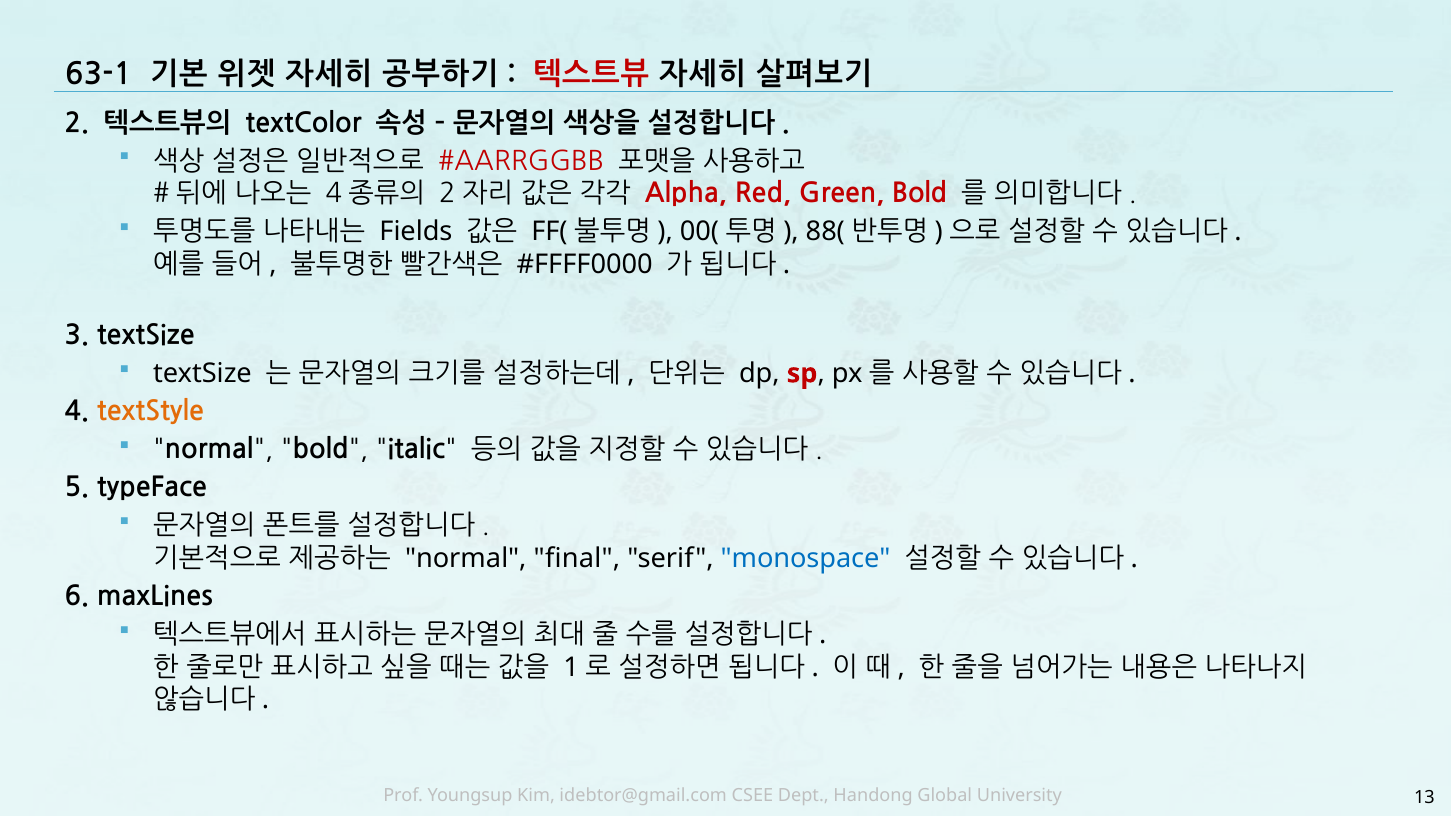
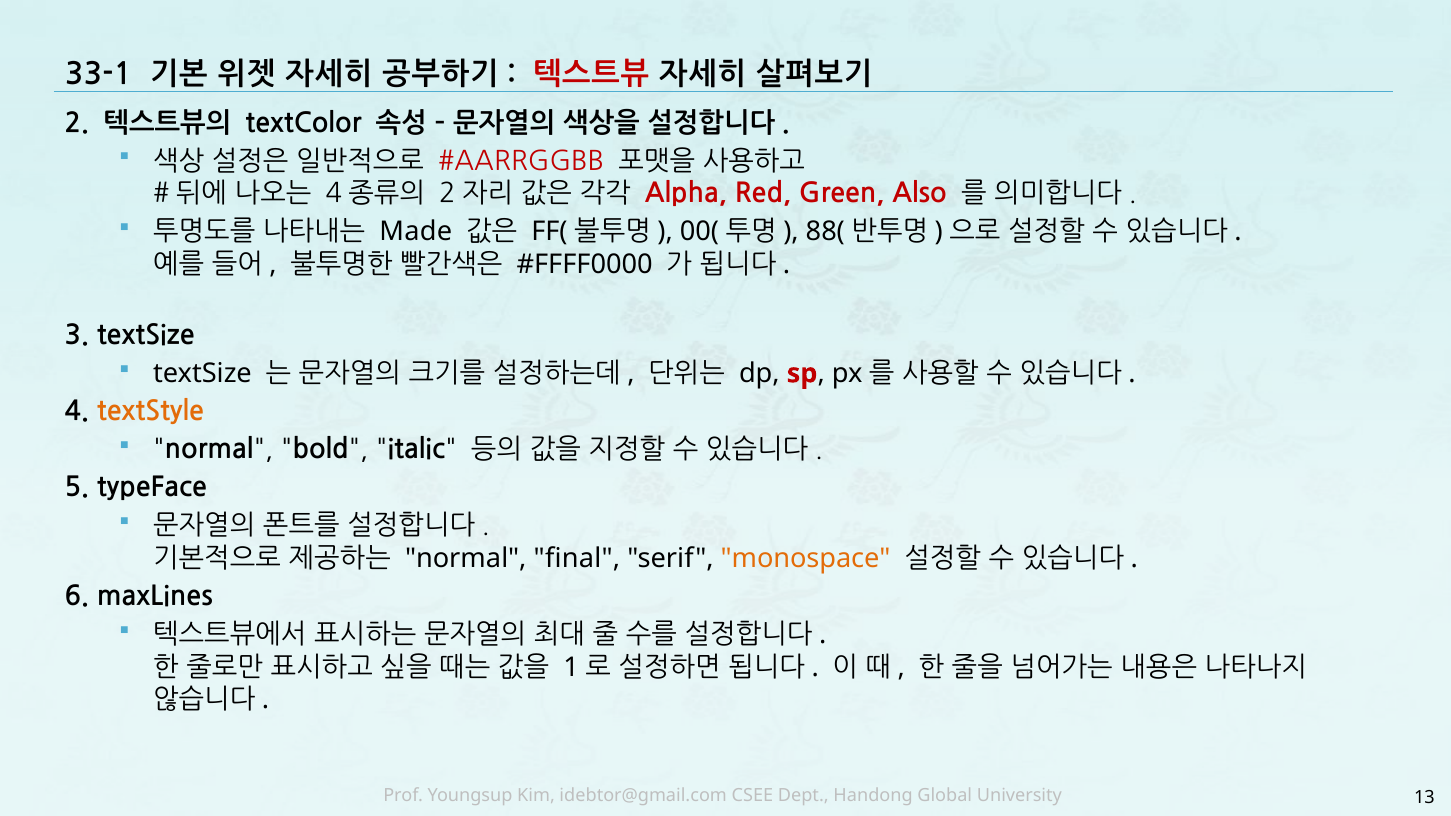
63-1: 63-1 -> 33-1 (99, 75)
Green Bold: Bold -> Also (919, 194)
Fields: Fields -> Made (416, 232)
monospace colour: blue -> orange (806, 558)
